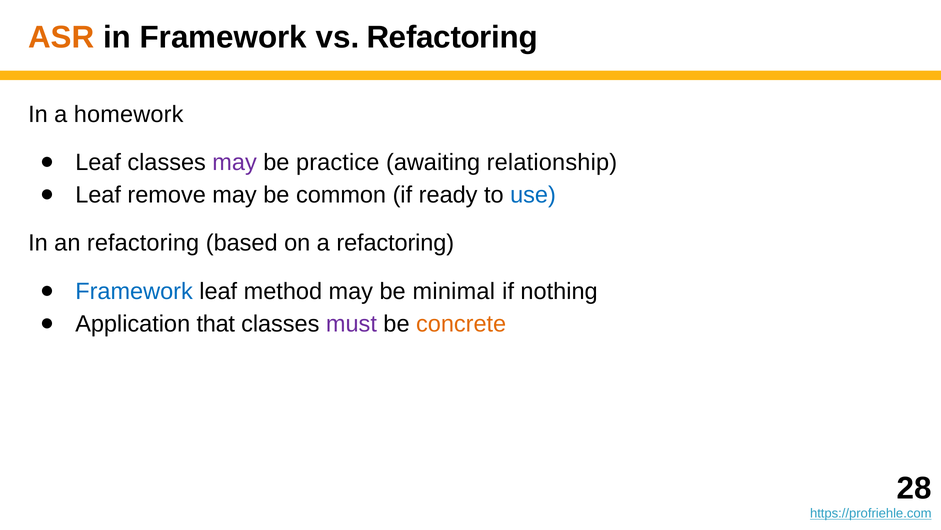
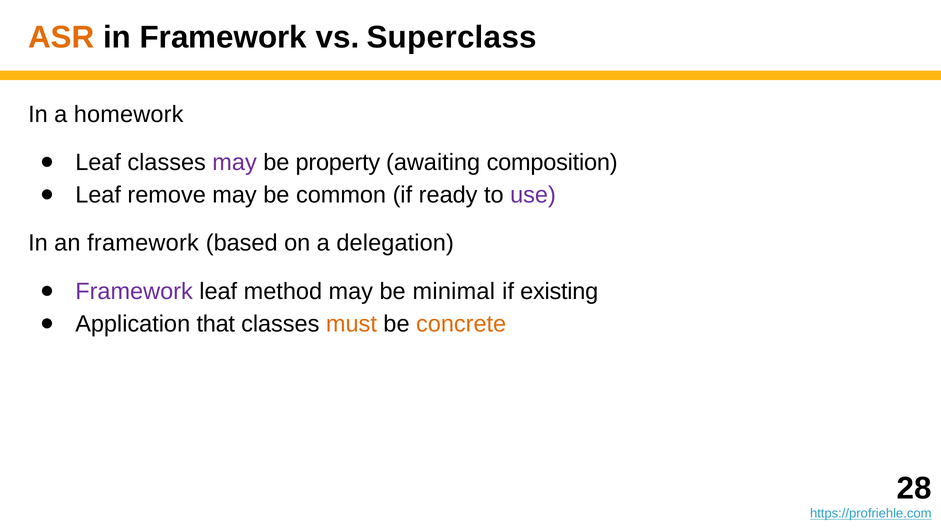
vs Refactoring: Refactoring -> Superclass (452, 37)
practice: practice -> property (338, 162)
relationship: relationship -> composition (552, 162)
use colour: blue -> purple (533, 195)
an refactoring: refactoring -> framework (143, 243)
a refactoring: refactoring -> delegation (395, 243)
Framework colour: blue -> purple (134, 291)
nothing: nothing -> existing (559, 291)
must colour: purple -> orange (351, 323)
